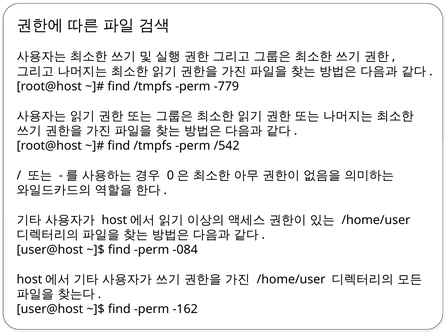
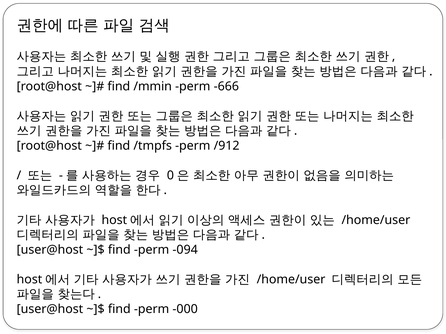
/tmpfs: /tmpfs -> /mmin (153, 86)
-779: -779 -> -666 (226, 86)
/542: /542 -> /912 (227, 146)
-084: -084 -> -094 (185, 250)
-162: -162 -> -000 (185, 309)
